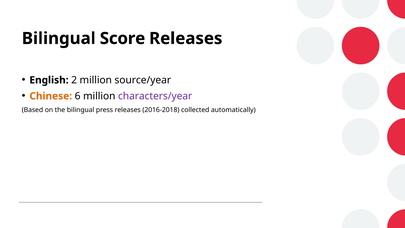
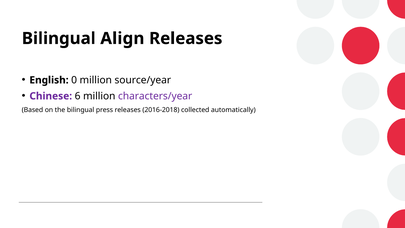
Score: Score -> Align (122, 38)
2: 2 -> 0 (74, 80)
Chinese colour: orange -> purple (51, 96)
